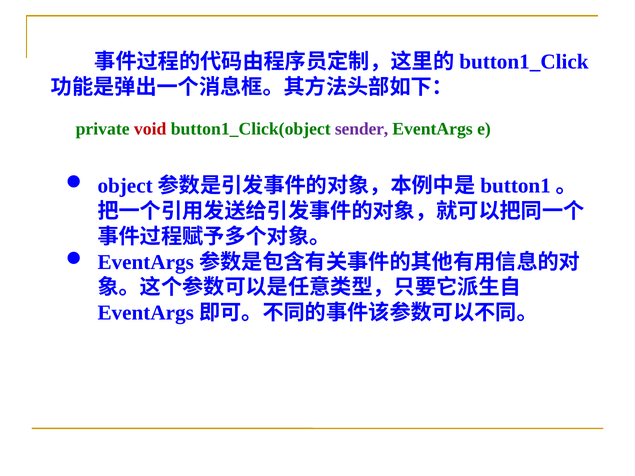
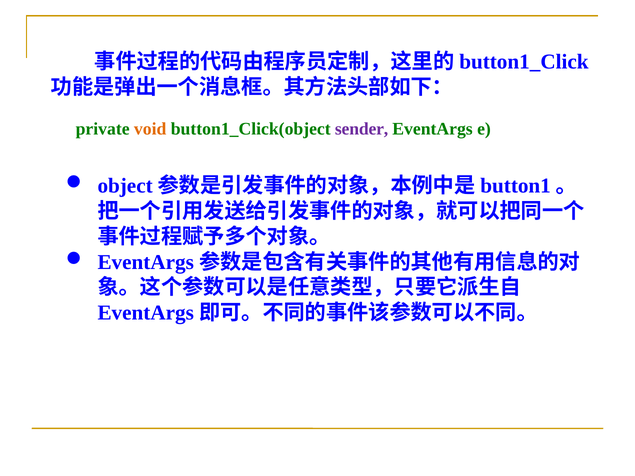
void colour: red -> orange (150, 129)
